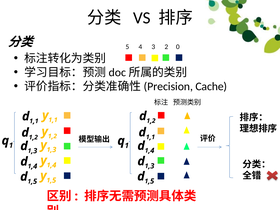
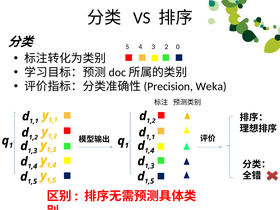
Cache: Cache -> Weka (211, 87)
